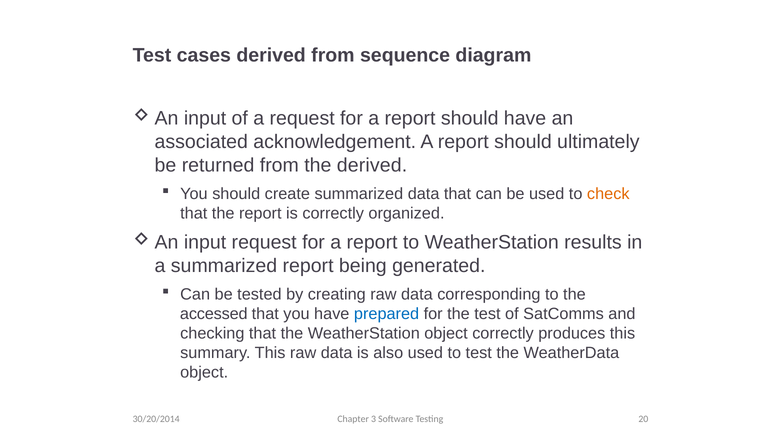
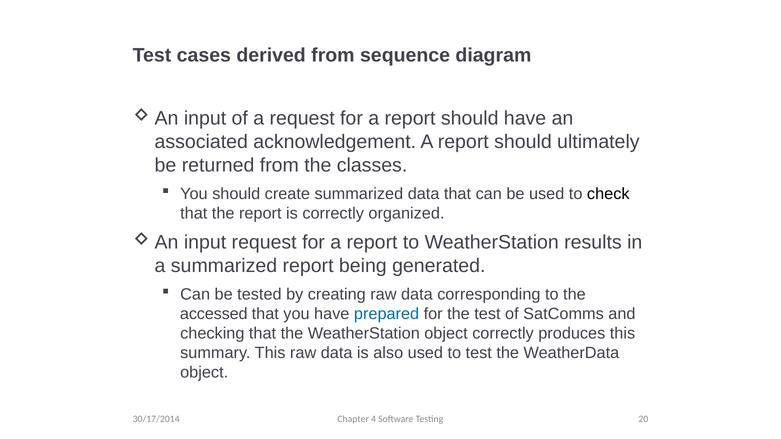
the derived: derived -> classes (372, 165)
check colour: orange -> black (608, 194)
30/20/2014: 30/20/2014 -> 30/17/2014 (156, 420)
3: 3 -> 4 (374, 420)
